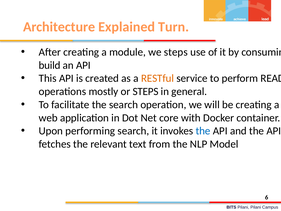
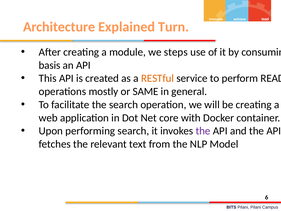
build: build -> basis (50, 65)
or STEPS: STEPS -> SAME (146, 91)
the colour: blue -> purple (203, 131)
